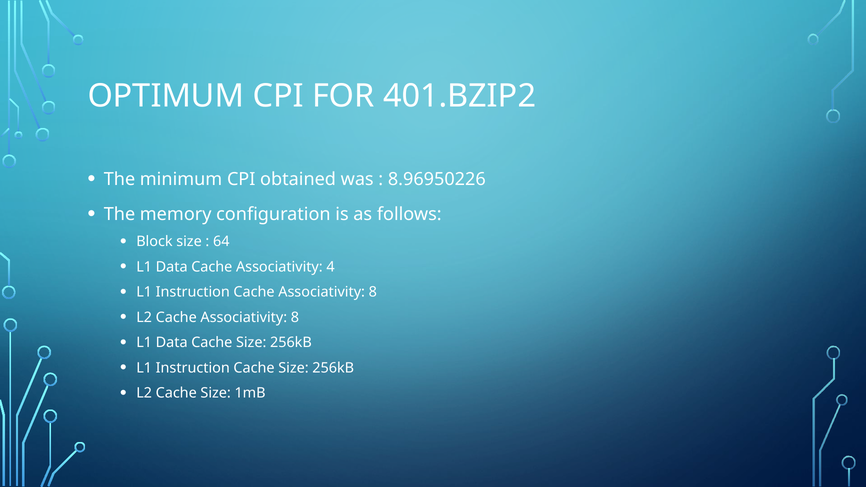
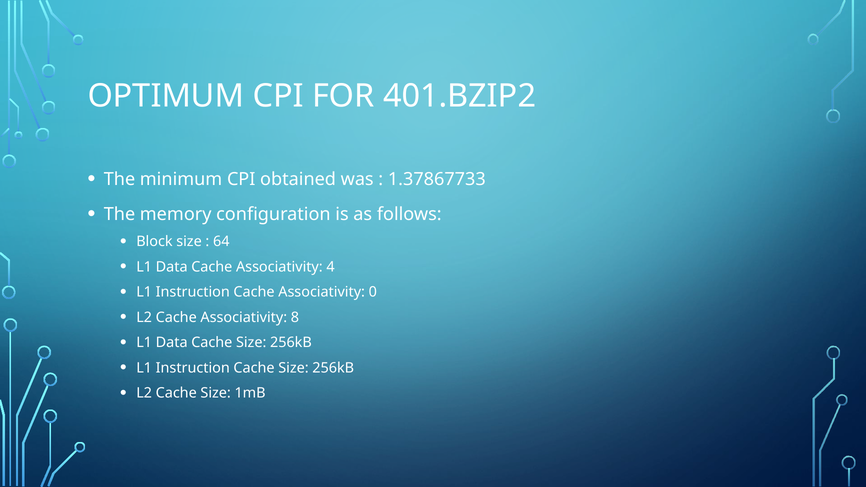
8.96950226: 8.96950226 -> 1.37867733 (437, 179)
Instruction Cache Associativity 8: 8 -> 0 (373, 292)
